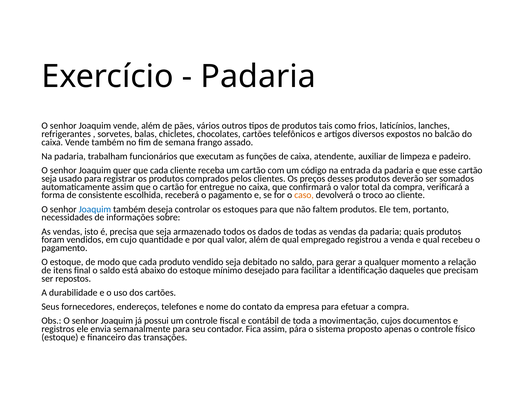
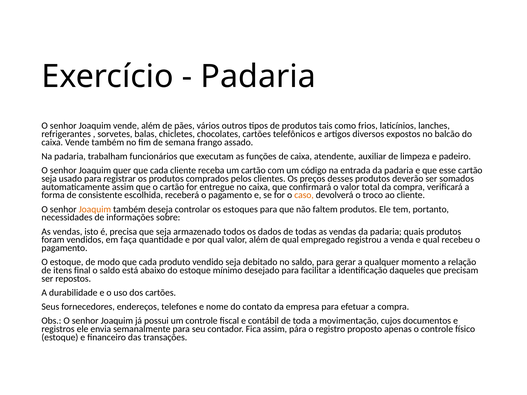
Joaquim colour: blue -> orange (95, 209)
cujo: cujo -> faça (129, 240)
sistema: sistema -> registro (330, 329)
